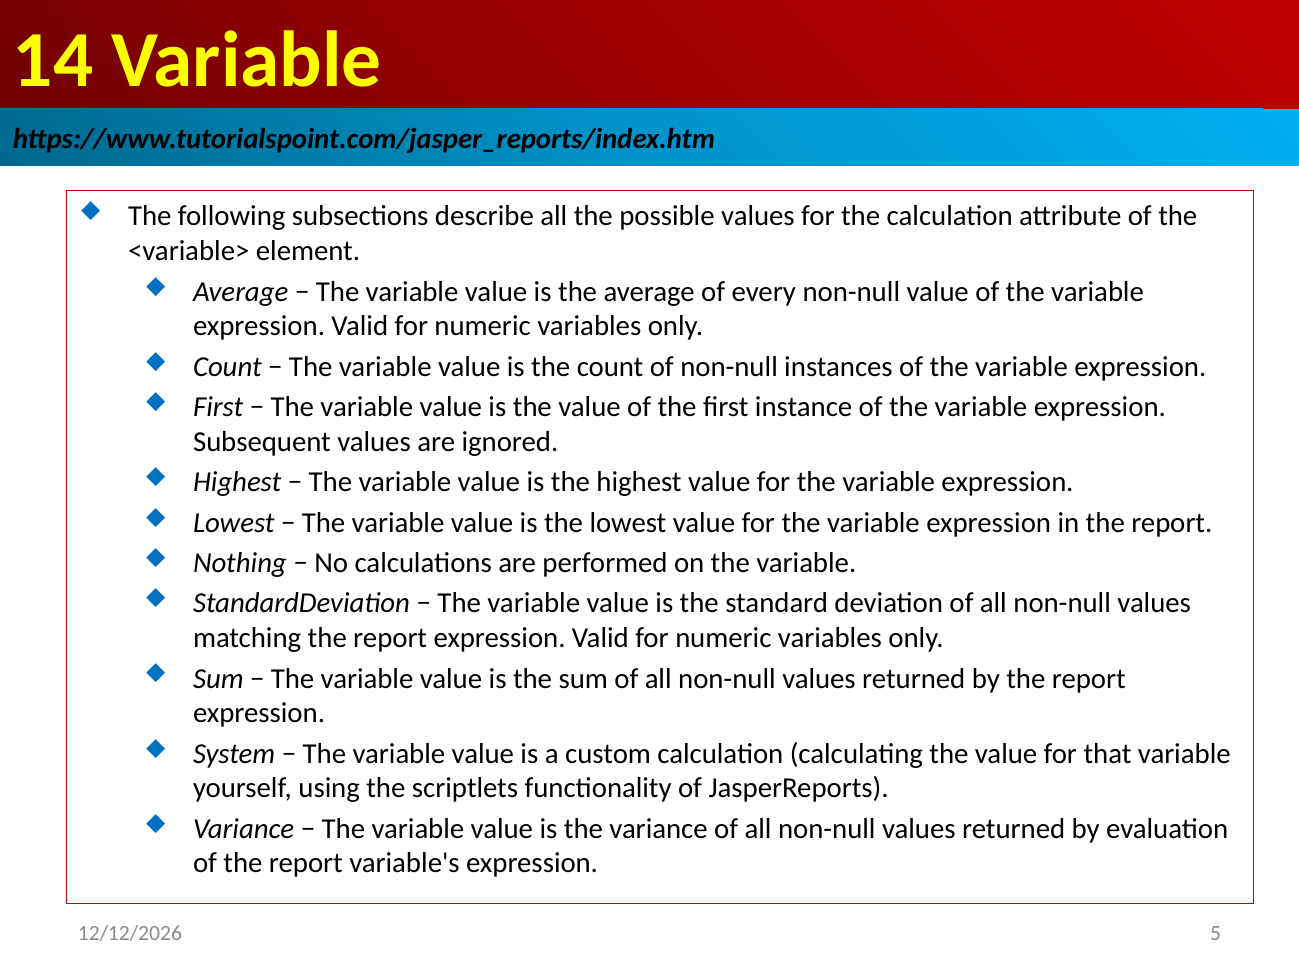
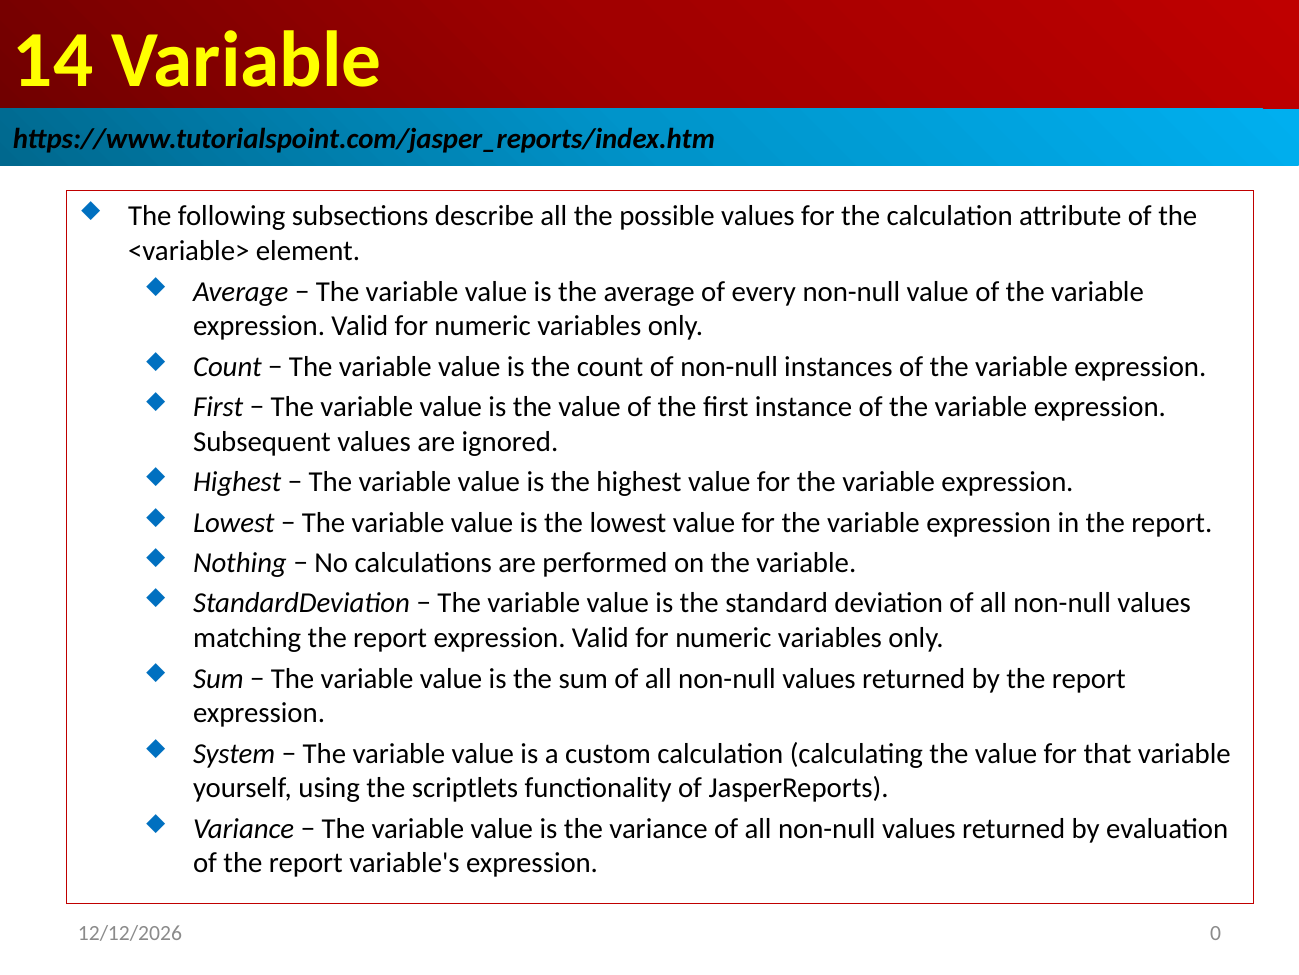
5: 5 -> 0 (1216, 933)
